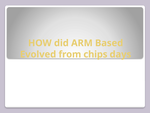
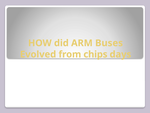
Based: Based -> Buses (109, 43)
